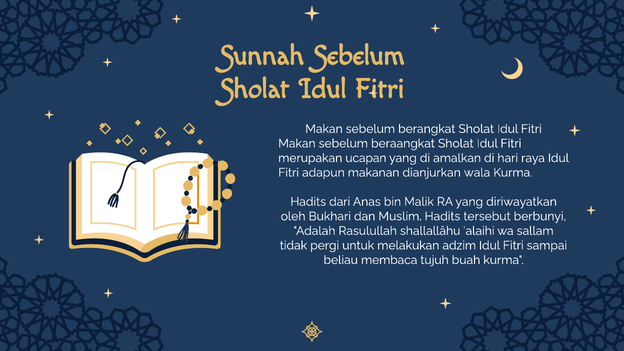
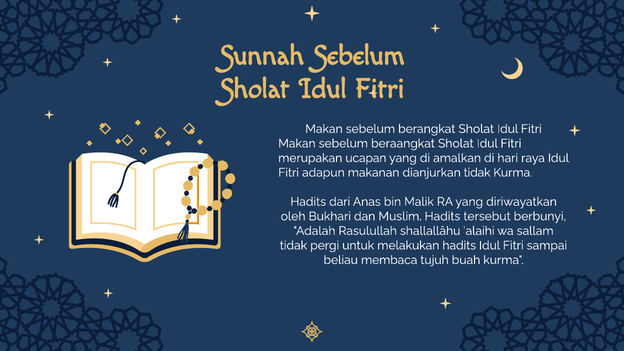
dianjurkan wala: wala -> tidak (477, 173)
melakukan adzim: adzim -> hadits (459, 245)
